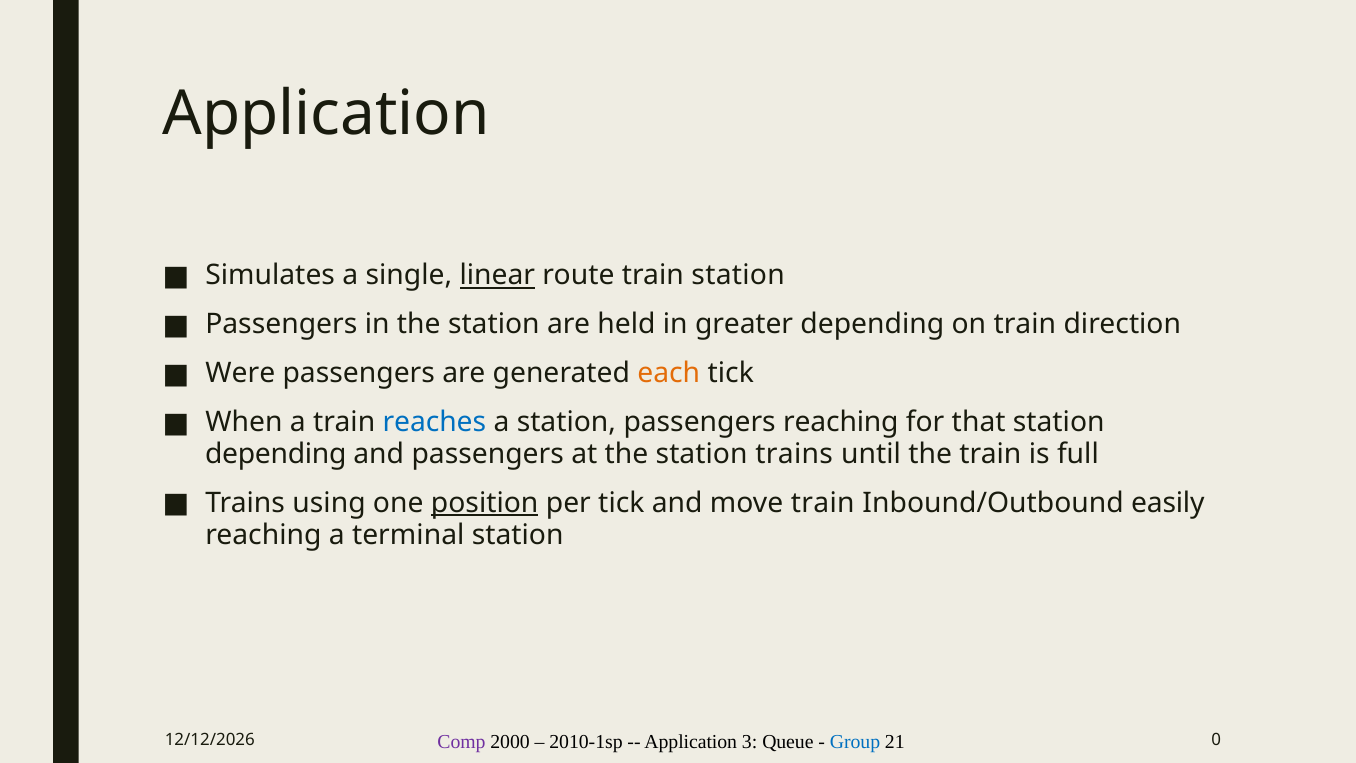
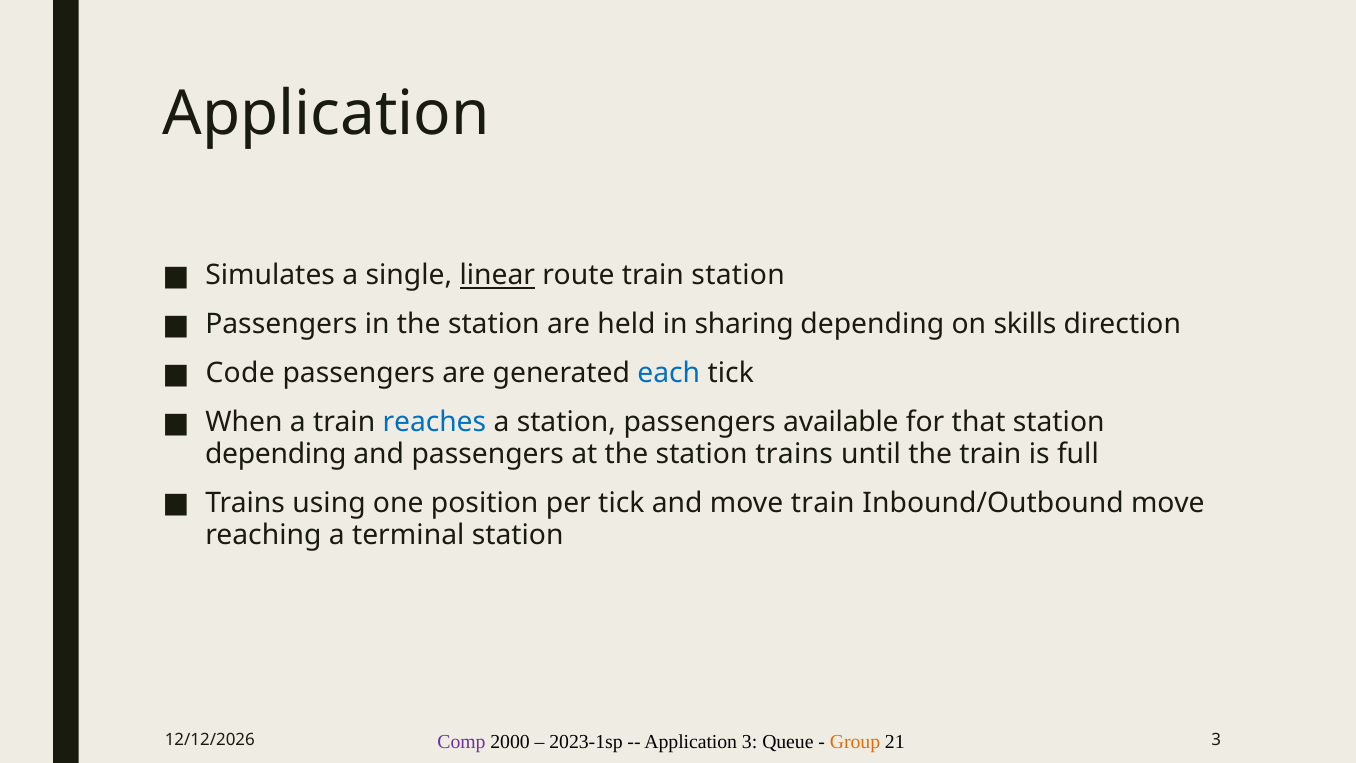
greater: greater -> sharing (744, 324)
on train: train -> skills (1025, 324)
Were: Were -> Code (240, 373)
each colour: orange -> blue (669, 373)
passengers reaching: reaching -> available (841, 422)
position underline: present -> none (485, 503)
Inbound/Outbound easily: easily -> move (1168, 503)
2010-1sp: 2010-1sp -> 2023-1sp (586, 742)
Group colour: blue -> orange (855, 742)
21 0: 0 -> 3 (1216, 740)
